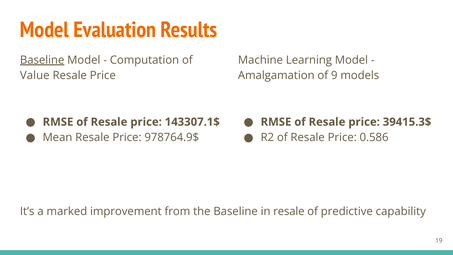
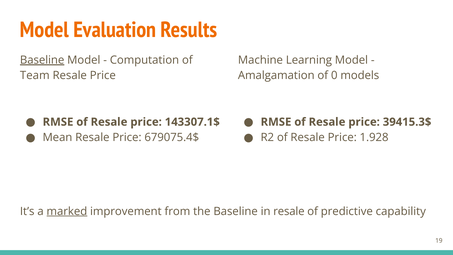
Value: Value -> Team (35, 76)
9: 9 -> 0 (334, 76)
978764.9$: 978764.9$ -> 679075.4$ (172, 137)
0.586: 0.586 -> 1.928 (374, 137)
marked underline: none -> present (67, 211)
